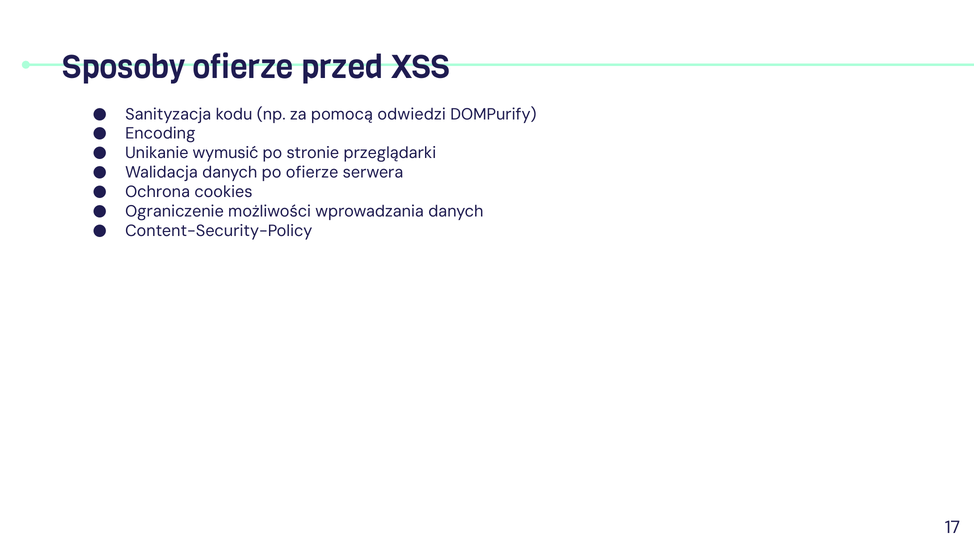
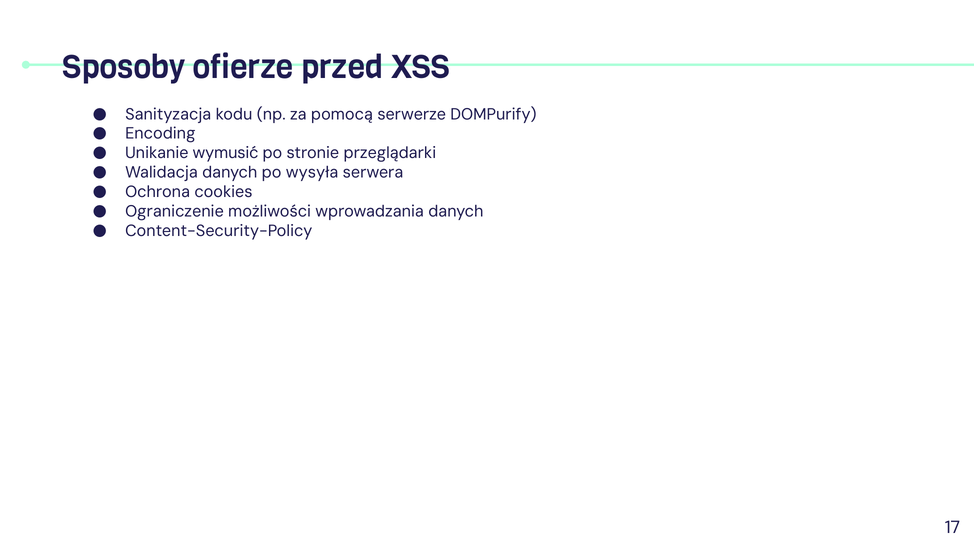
odwiedzi: odwiedzi -> serwerze (412, 114)
po ofierze: ofierze -> wysyła (312, 173)
